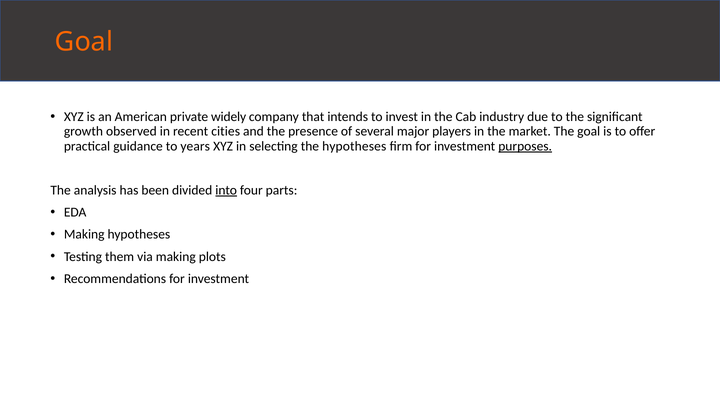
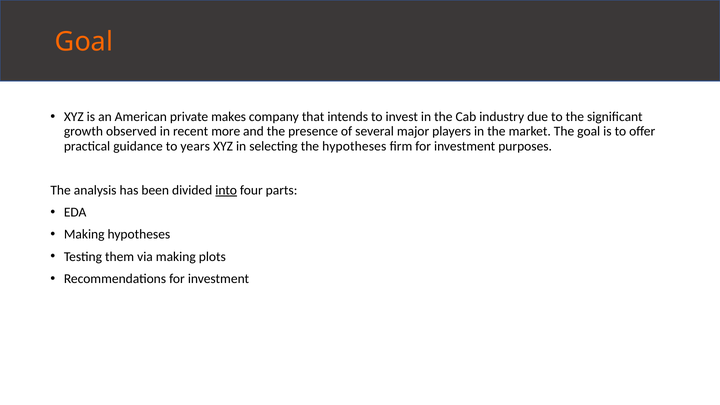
widely: widely -> makes (229, 117)
cities: cities -> more (226, 132)
purposes underline: present -> none (525, 146)
